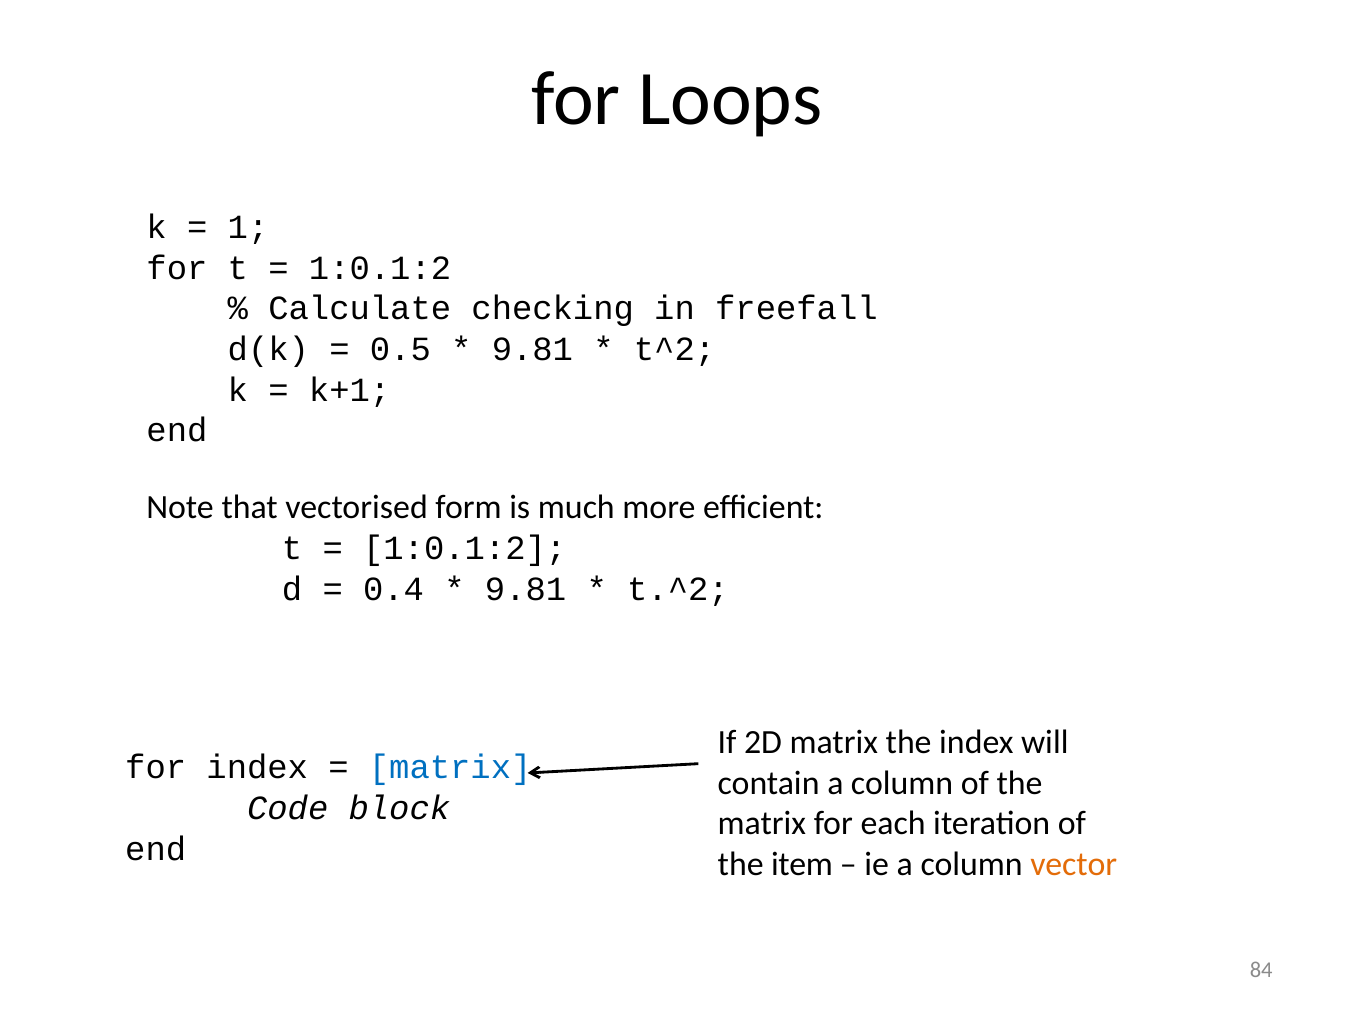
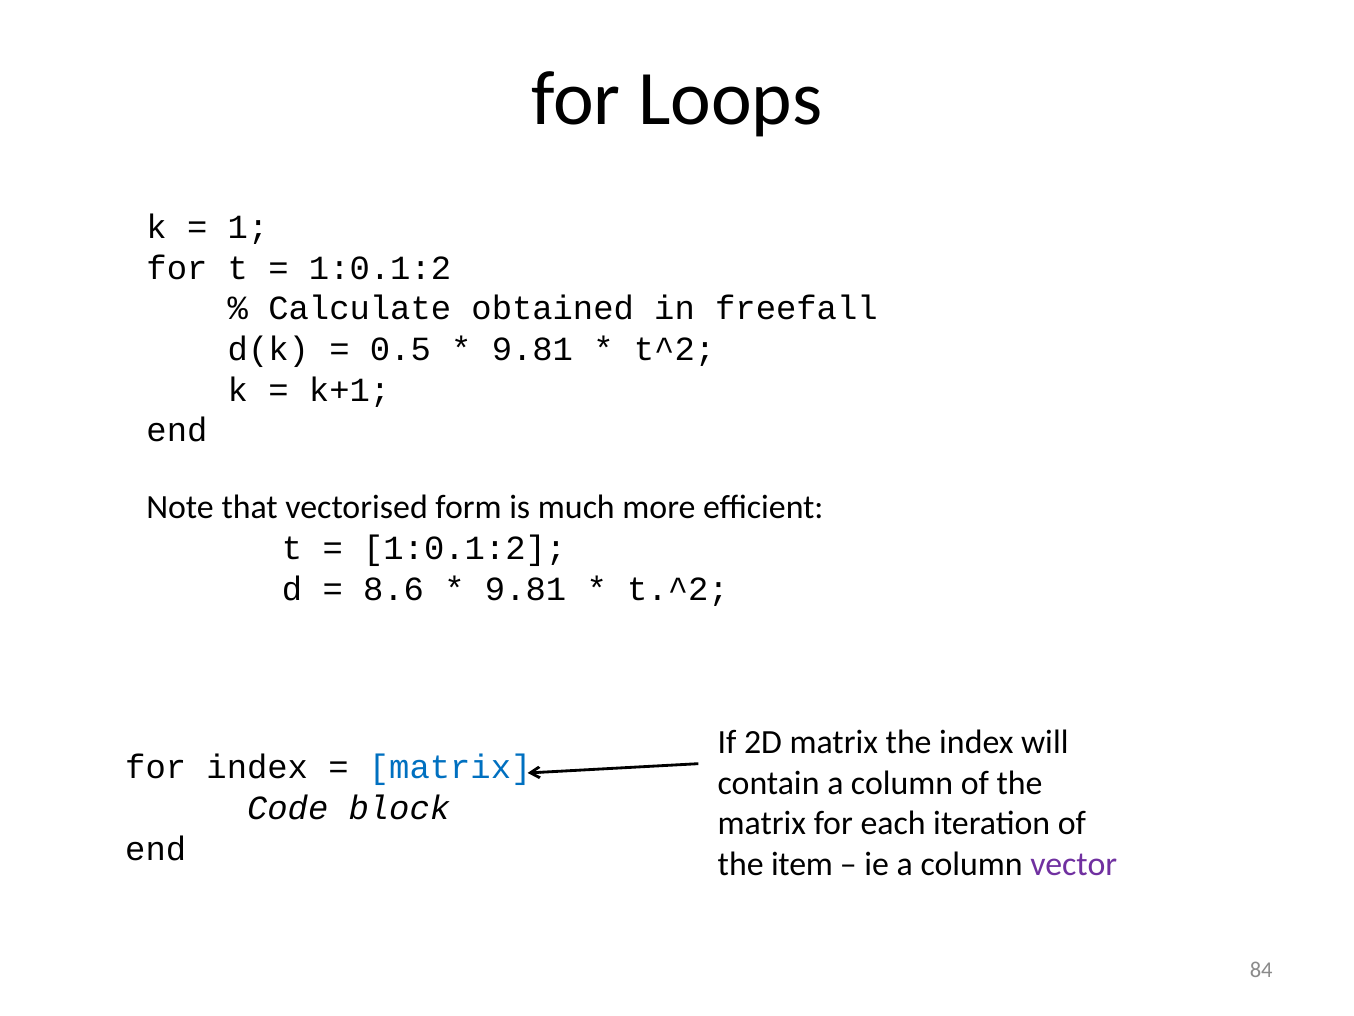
checking: checking -> obtained (553, 309)
0.4: 0.4 -> 8.6 (394, 589)
vector colour: orange -> purple (1074, 864)
